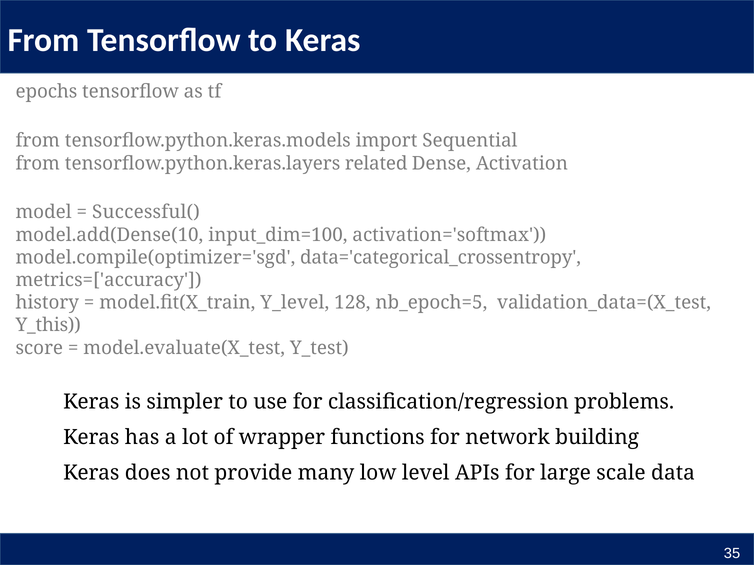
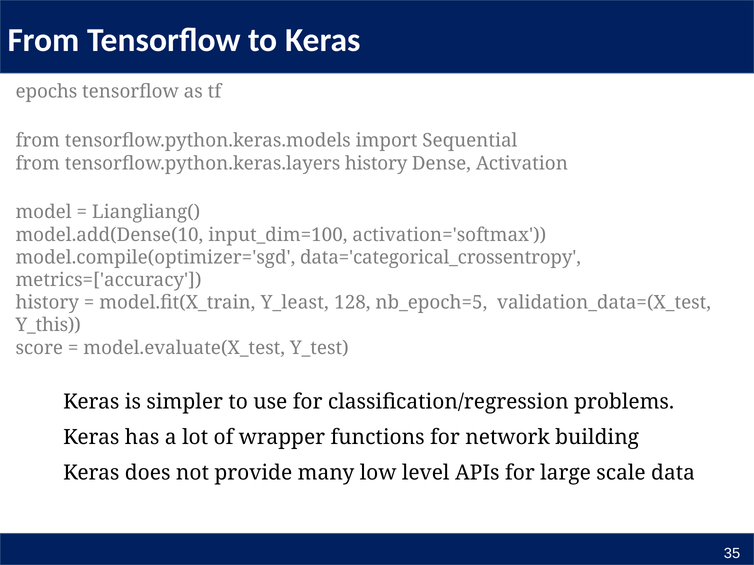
tensorflow.python.keras.layers related: related -> history (376, 163)
Successful(: Successful( -> Liangliang( (146, 212)
Y_level: Y_level -> Y_least (295, 303)
